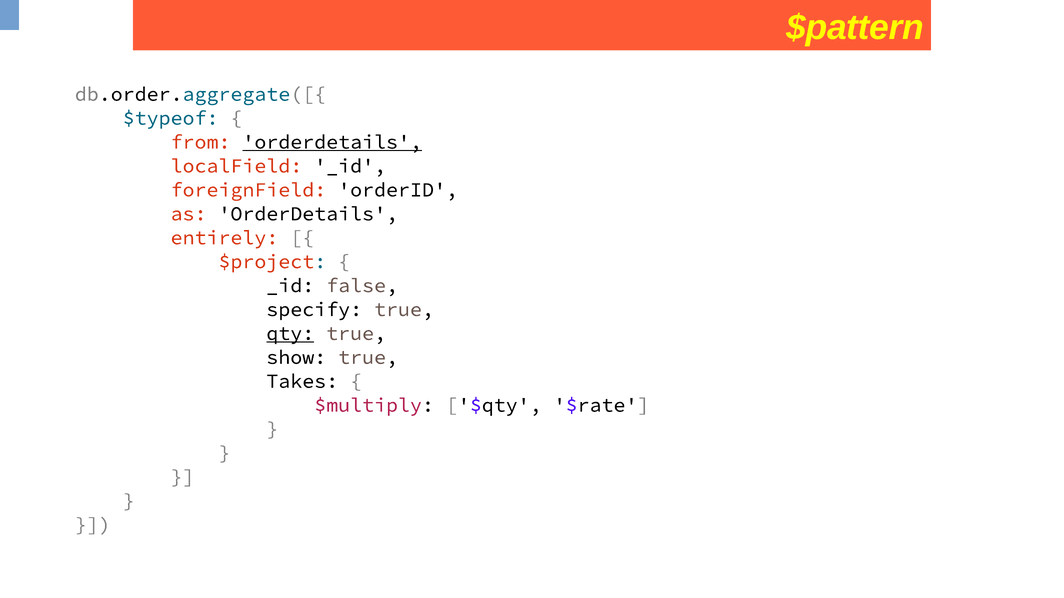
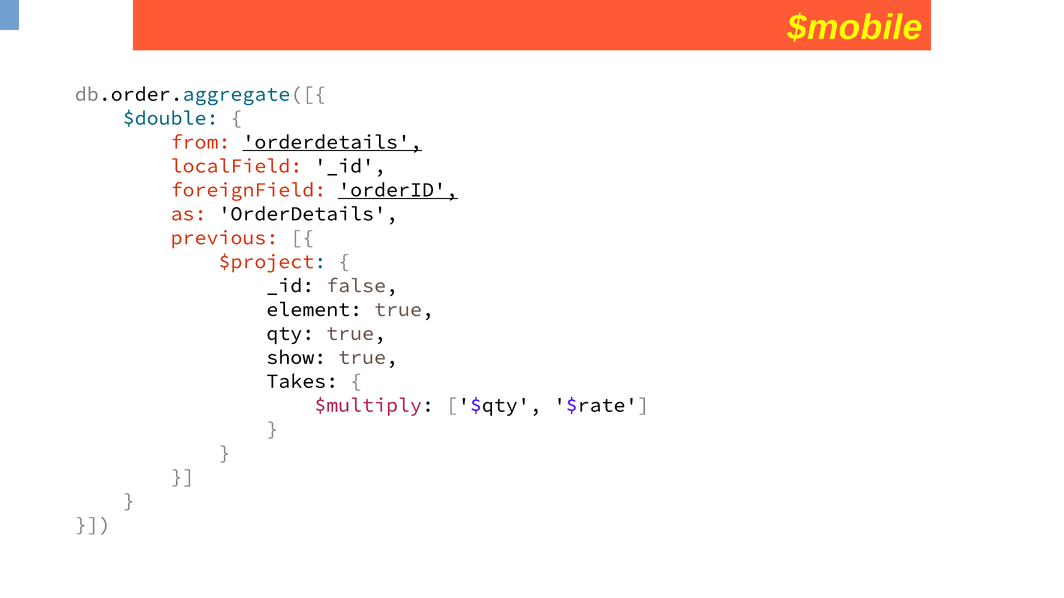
$pattern: $pattern -> $mobile (855, 28)
$typeof: $typeof -> $double (171, 118)
orderID underline: none -> present (398, 190)
entirely: entirely -> previous (224, 238)
specify: specify -> element (314, 310)
qty underline: present -> none (290, 334)
